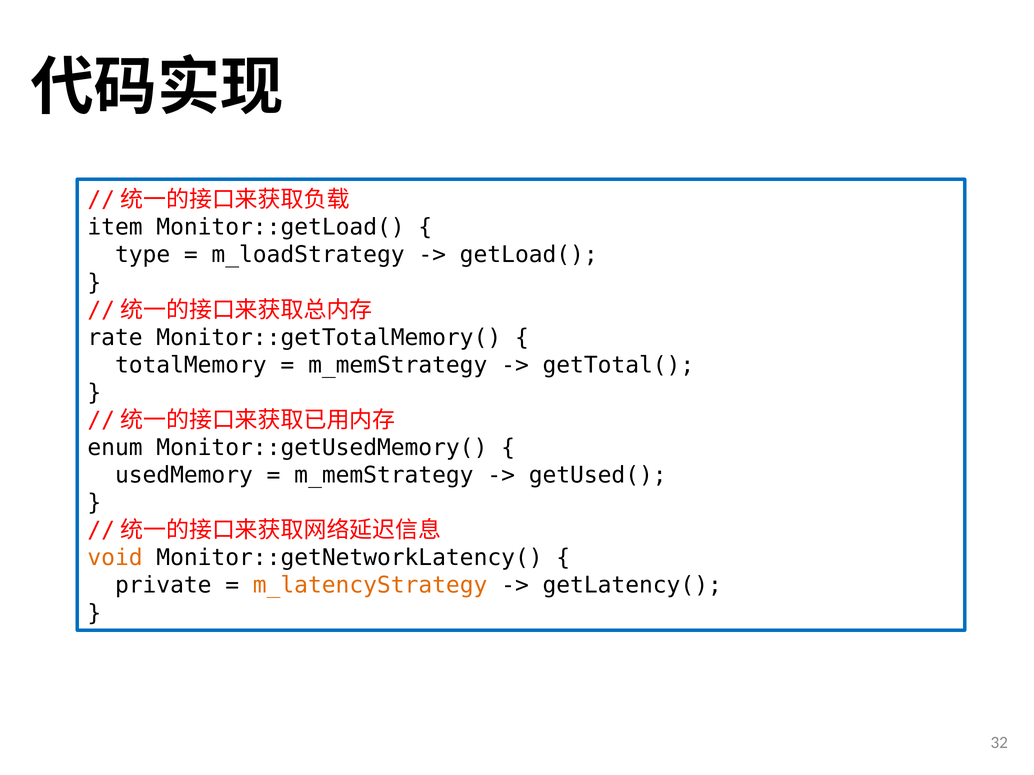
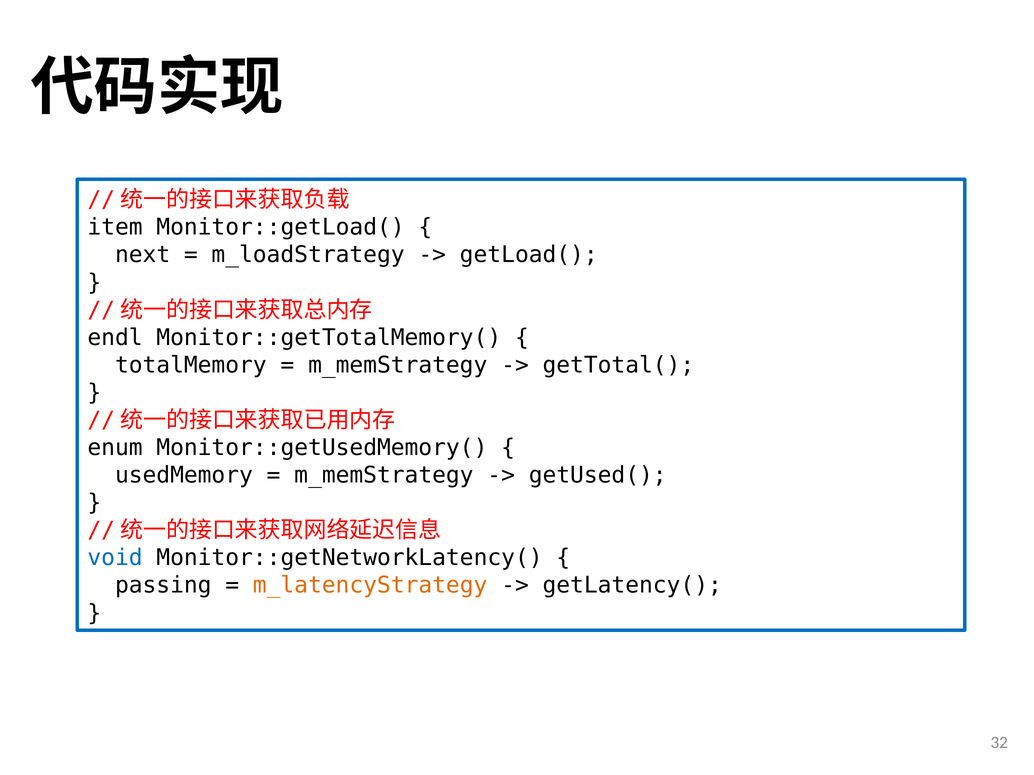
type: type -> next (143, 255)
rate: rate -> endl (115, 338)
void colour: orange -> blue (115, 558)
private: private -> passing (163, 586)
